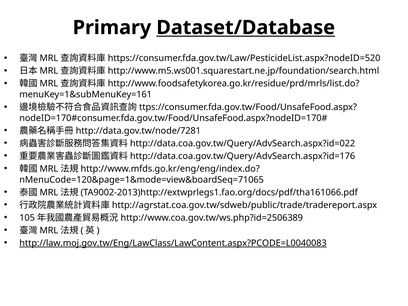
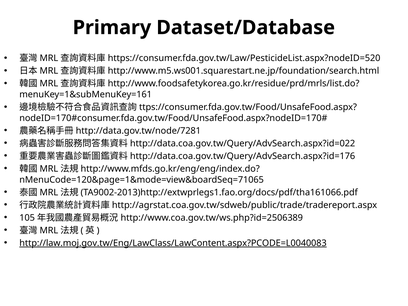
Dataset/Database underline: present -> none (246, 28)
